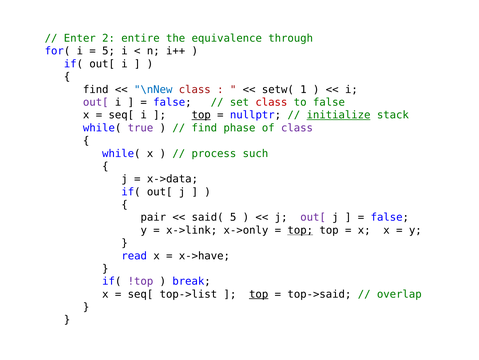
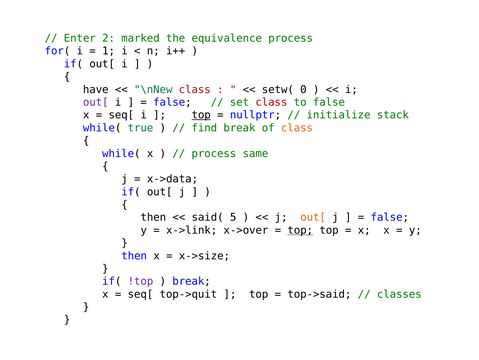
entire: entire -> marked (140, 38)
equivalence through: through -> process (291, 38)
5: 5 -> 1 (109, 51)
find: find -> have (96, 89)
\nNew colour: blue -> green (153, 89)
1: 1 -> 0 (303, 89)
initialize underline: present -> none (339, 115)
true colour: purple -> green (140, 128)
find phase: phase -> break (239, 128)
class colour: purple -> orange (297, 128)
such: such -> same (255, 153)
pair: pair -> then (153, 217)
out[ colour: purple -> orange (313, 217)
x->only: x->only -> x->over (246, 230)
read: read -> then (134, 255)
x->have: x->have -> x->size (204, 255)
top->list: top->list -> top->quit (188, 294)
top underline: present -> none (259, 294)
overlap: overlap -> classes (399, 294)
